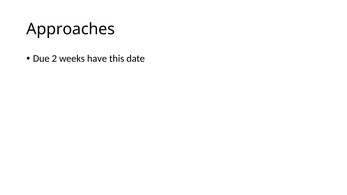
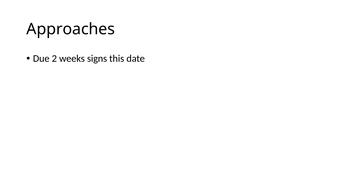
have: have -> signs (97, 59)
